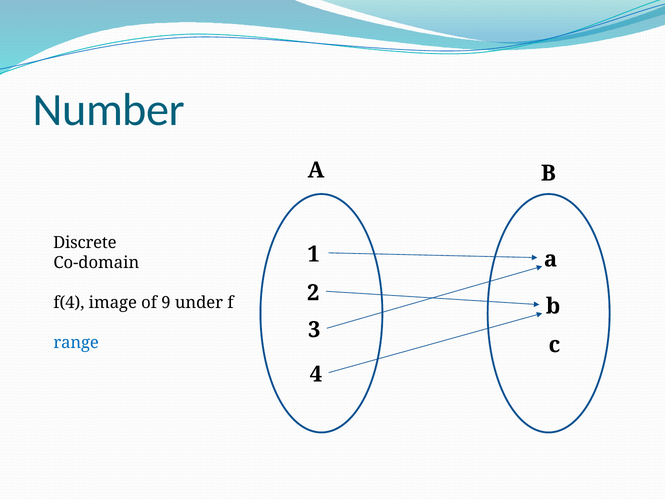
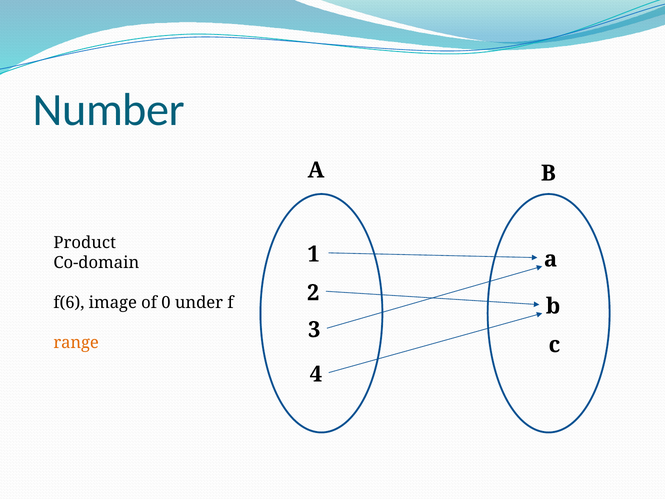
Discrete: Discrete -> Product (85, 243)
f(4: f(4 -> f(6 (69, 303)
9: 9 -> 0 (166, 303)
range colour: blue -> orange (76, 342)
